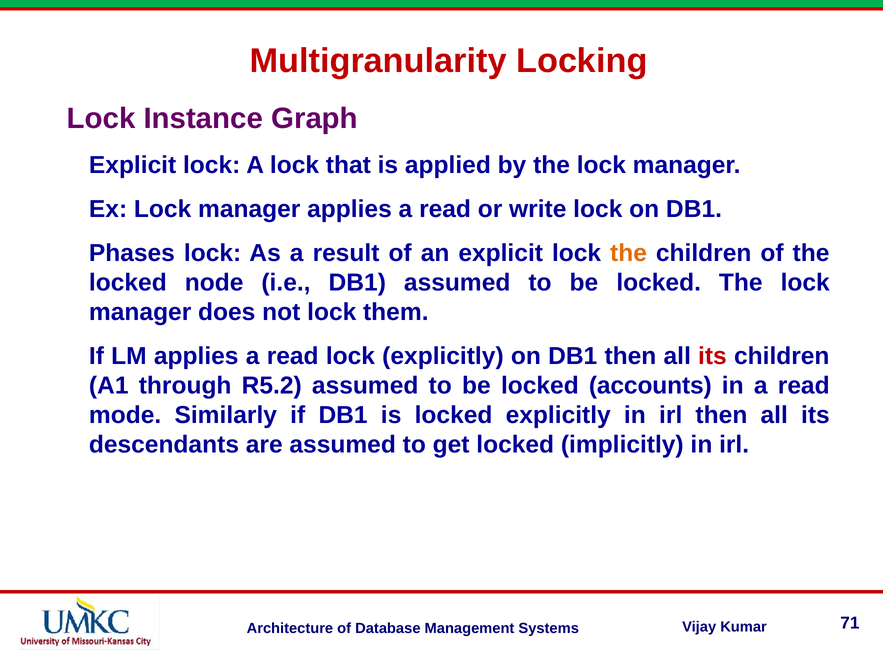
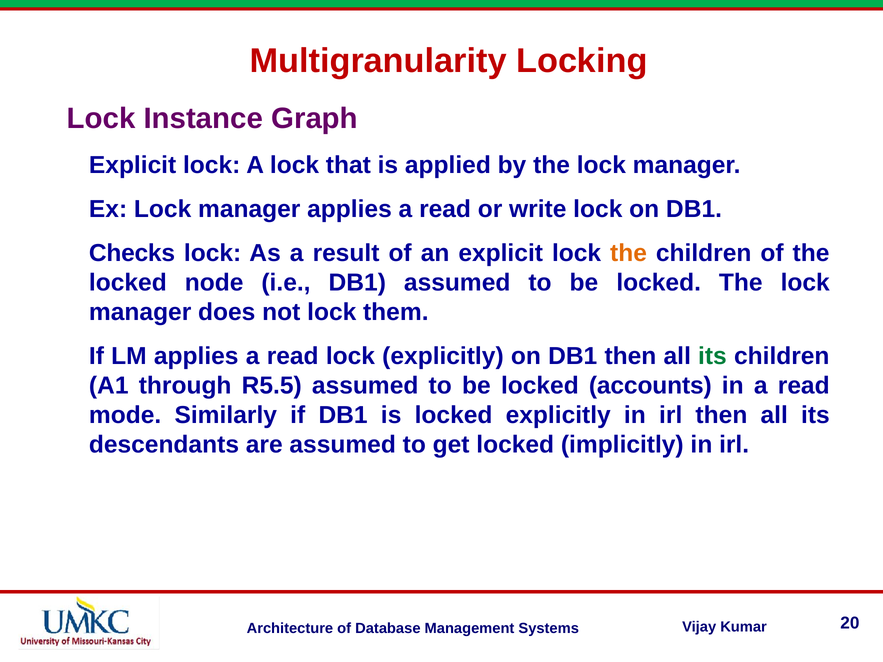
Phases: Phases -> Checks (132, 253)
its colour: red -> green (712, 356)
R5.2: R5.2 -> R5.5 (272, 386)
71: 71 -> 20 (850, 624)
